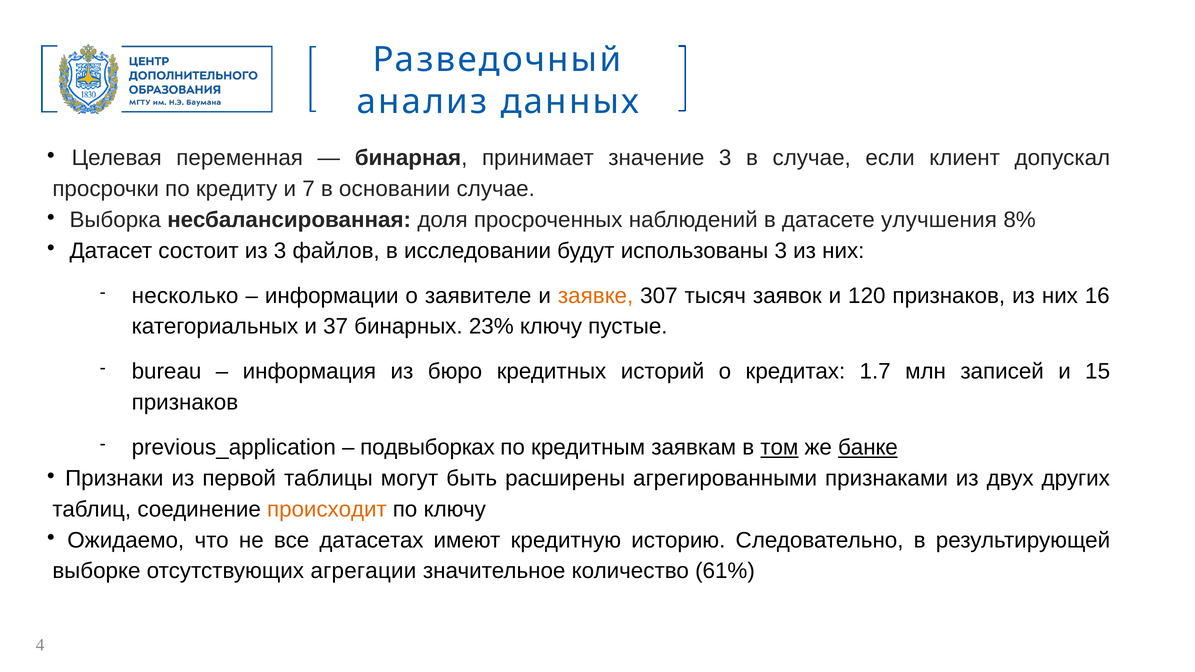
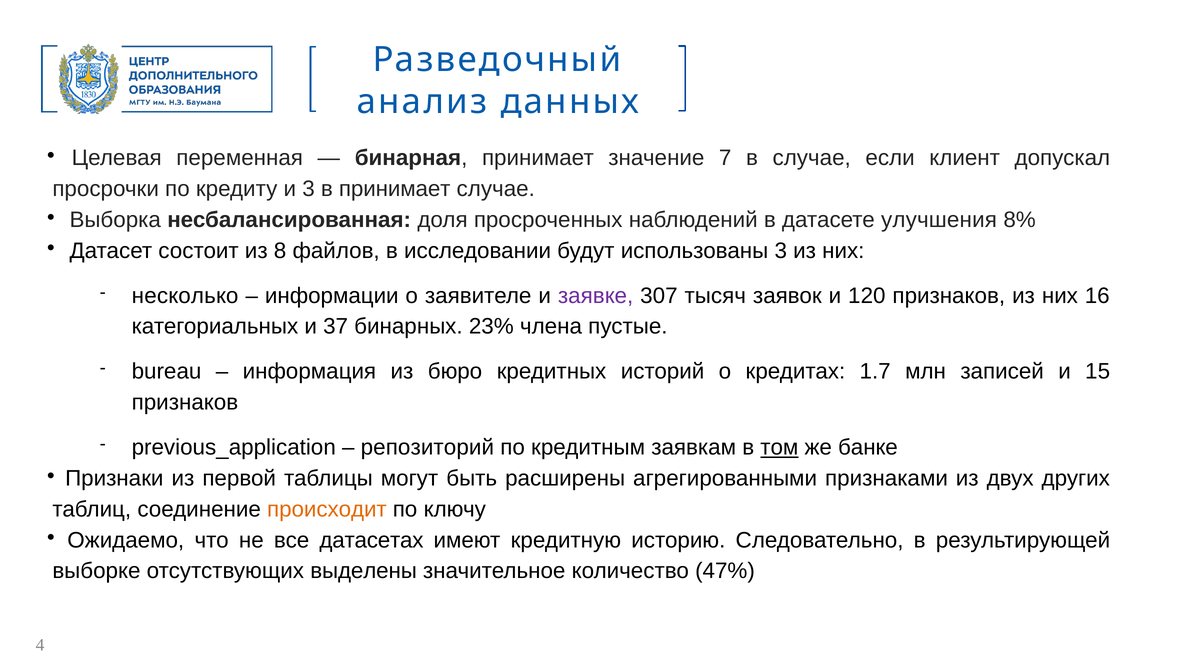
значение 3: 3 -> 7 (725, 158)
и 7: 7 -> 3 (309, 189)
в основании: основании -> принимает (395, 189)
из 3: 3 -> 8 (280, 251)
заявке colour: orange -> purple (596, 296)
23% ключу: ключу -> члена (551, 327)
подвыборках: подвыборках -> репозиторий (427, 448)
банке underline: present -> none (868, 448)
агрегации: агрегации -> выделены (364, 571)
61%: 61% -> 47% (725, 571)
